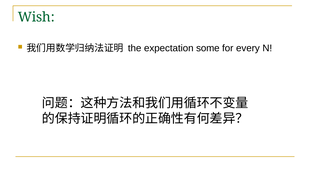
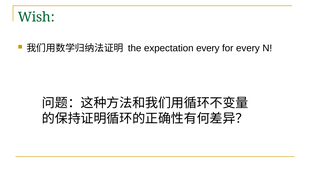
expectation some: some -> every (208, 48)
